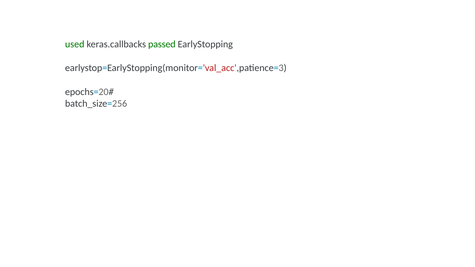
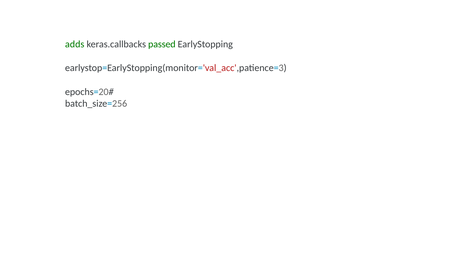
used: used -> adds (75, 44)
